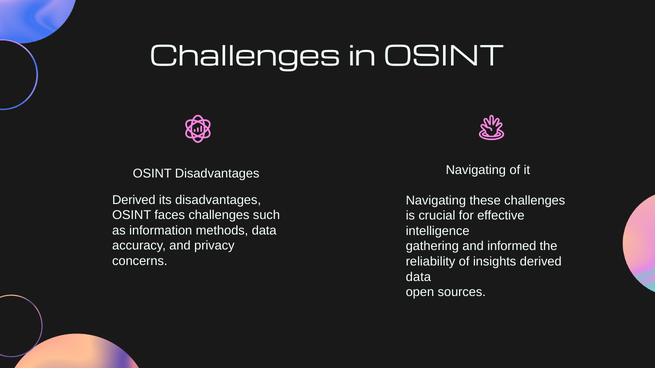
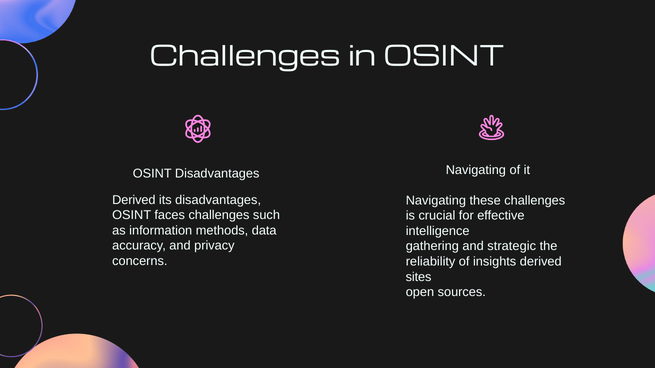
informed: informed -> strategic (512, 247)
data: data -> sites (419, 277)
